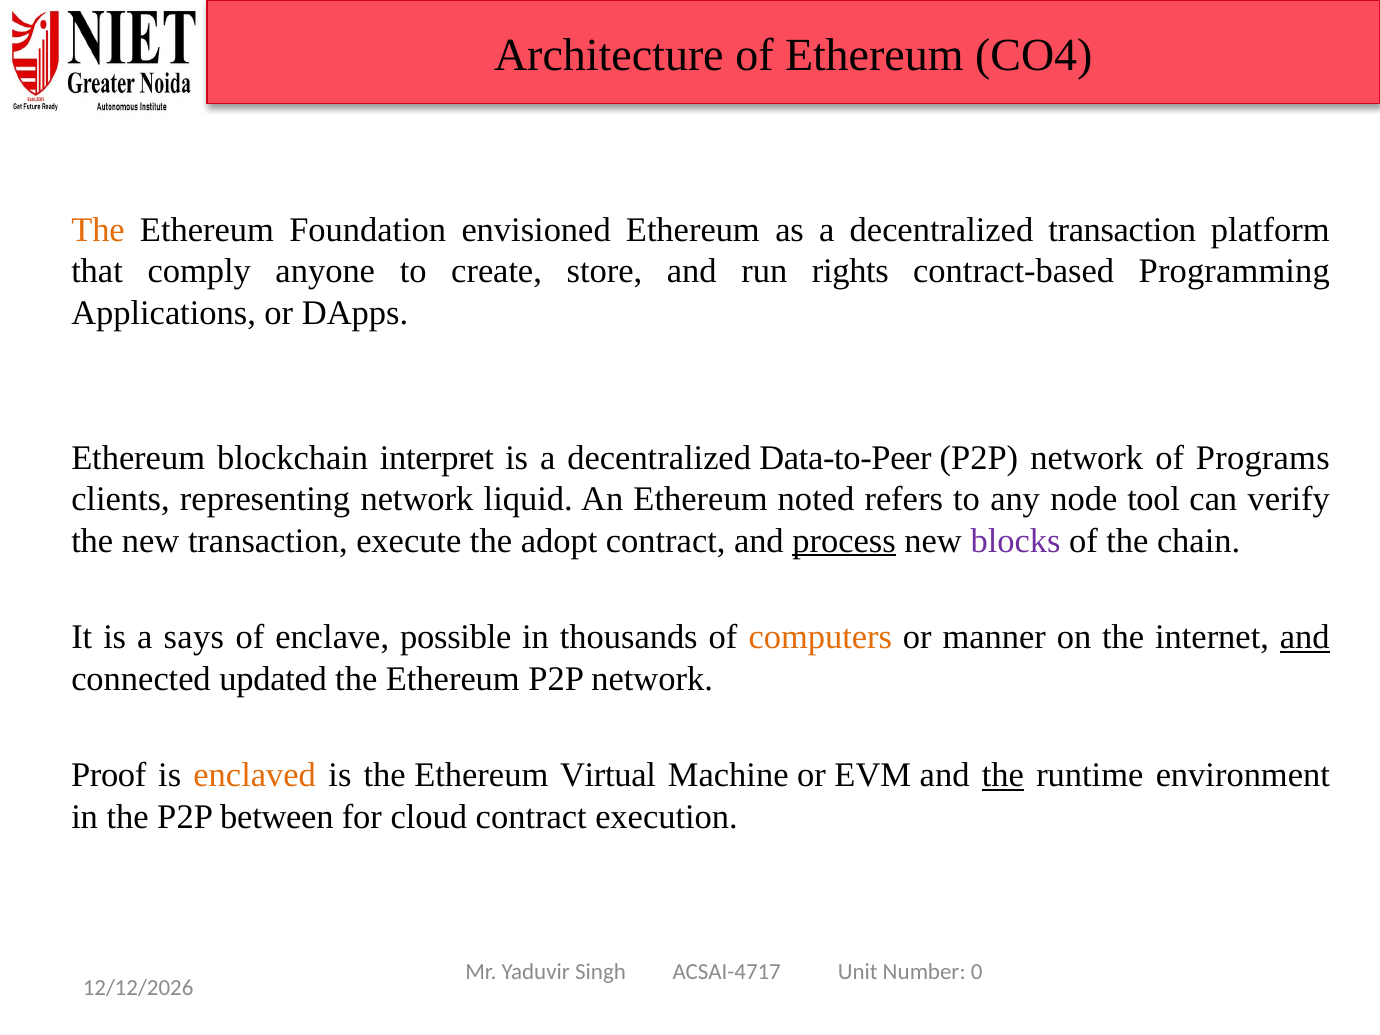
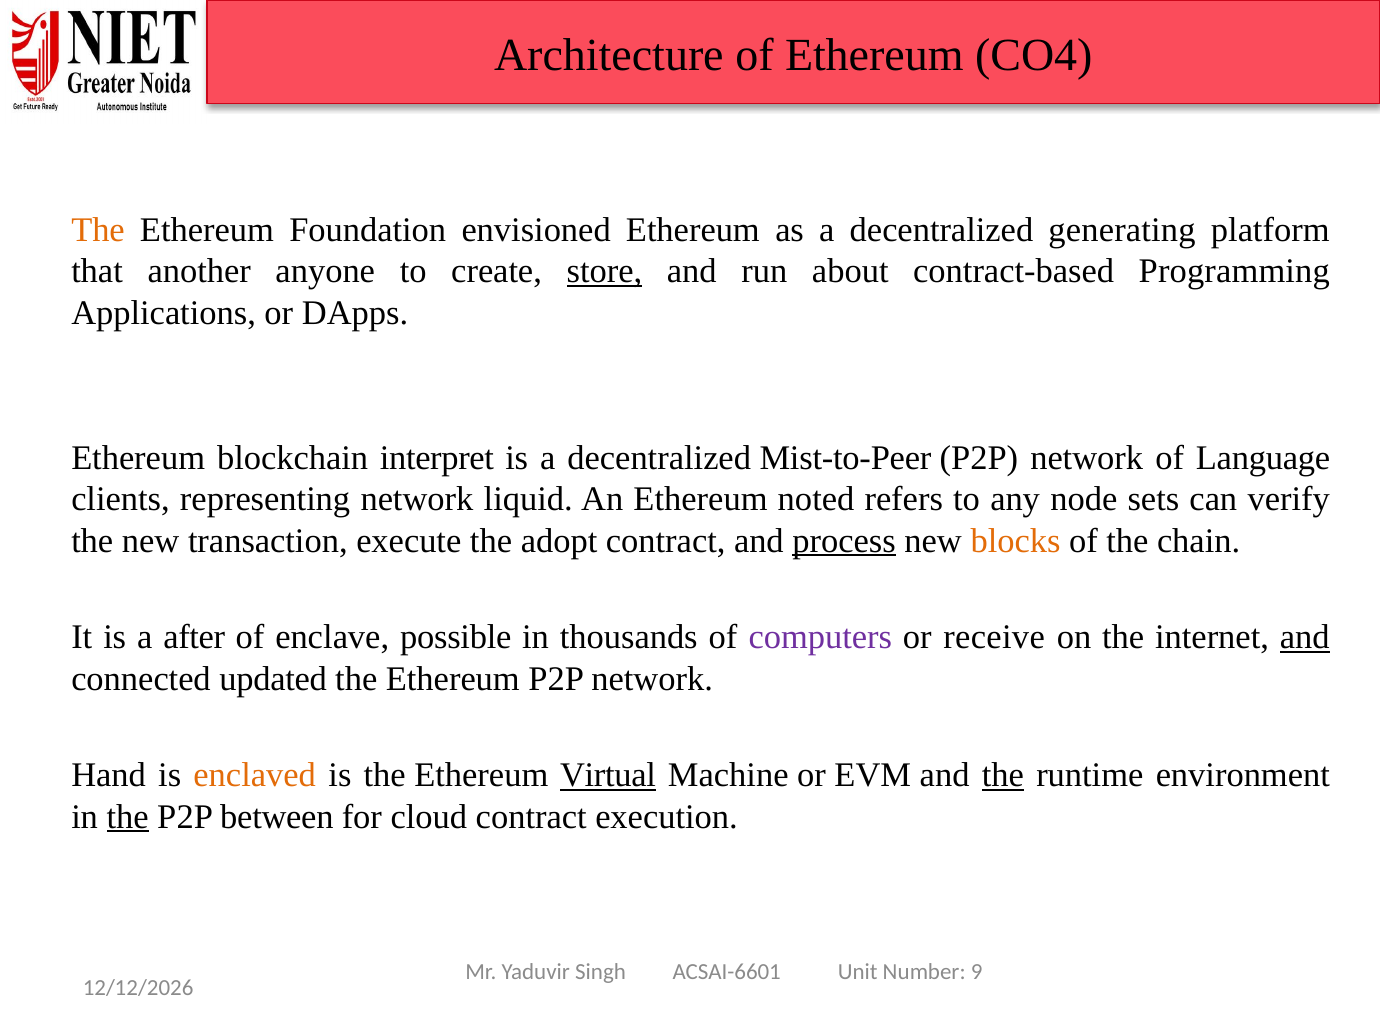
decentralized transaction: transaction -> generating (1122, 230)
comply: comply -> another (199, 272)
store underline: none -> present (604, 272)
rights: rights -> about (850, 272)
Data-to-Peer: Data-to-Peer -> Mist-to-Peer (845, 458)
Programs: Programs -> Language (1263, 458)
tool: tool -> sets (1153, 499)
blocks colour: purple -> orange (1016, 541)
says: says -> after (194, 637)
computers colour: orange -> purple (820, 637)
manner: manner -> receive (994, 637)
Proof: Proof -> Hand (109, 775)
Virtual underline: none -> present (608, 775)
the underline: none -> present (128, 817)
ACSAI-4717: ACSAI-4717 -> ACSAI-6601 (727, 972)
0: 0 -> 9 (977, 972)
